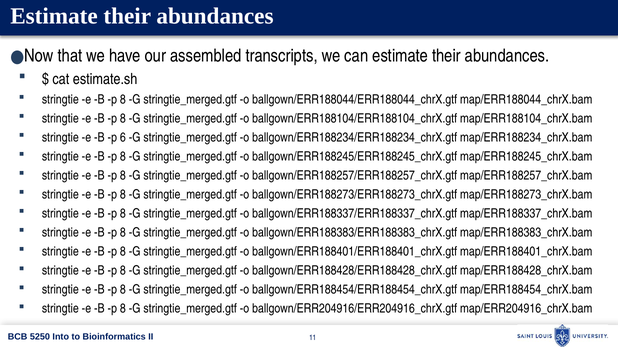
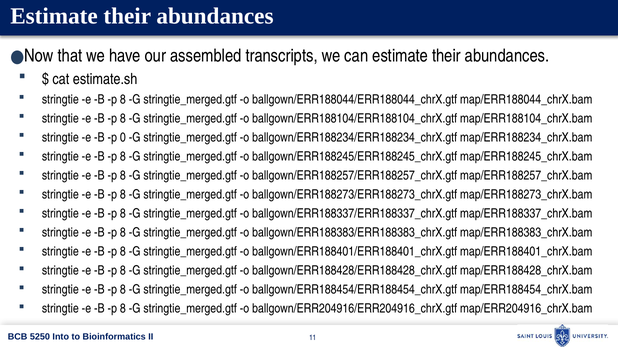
6: 6 -> 0 (123, 138)
